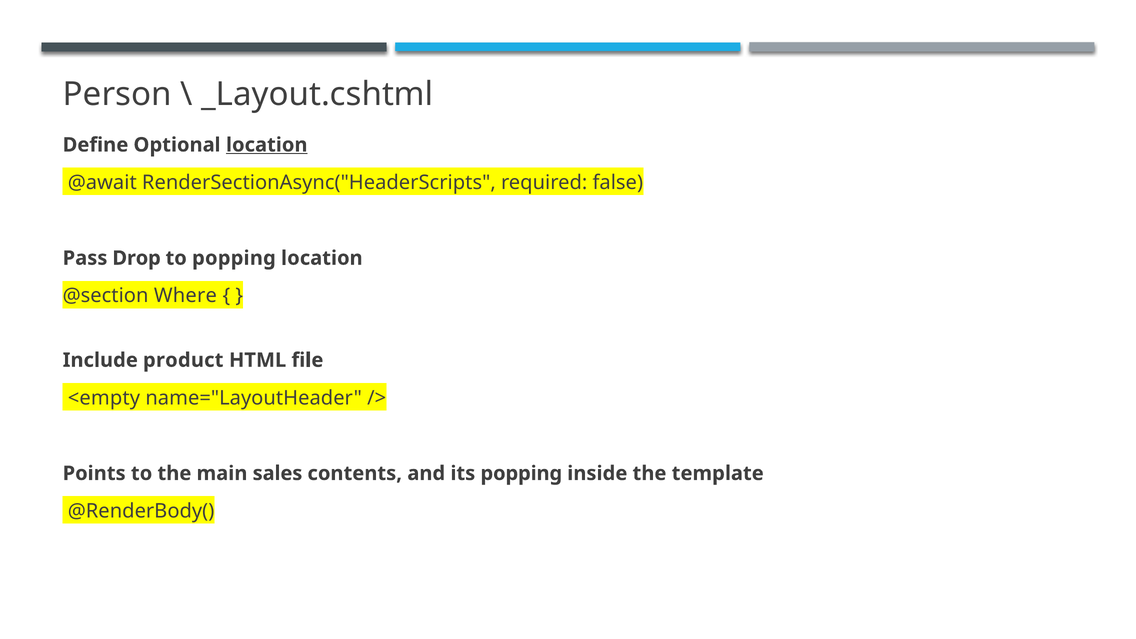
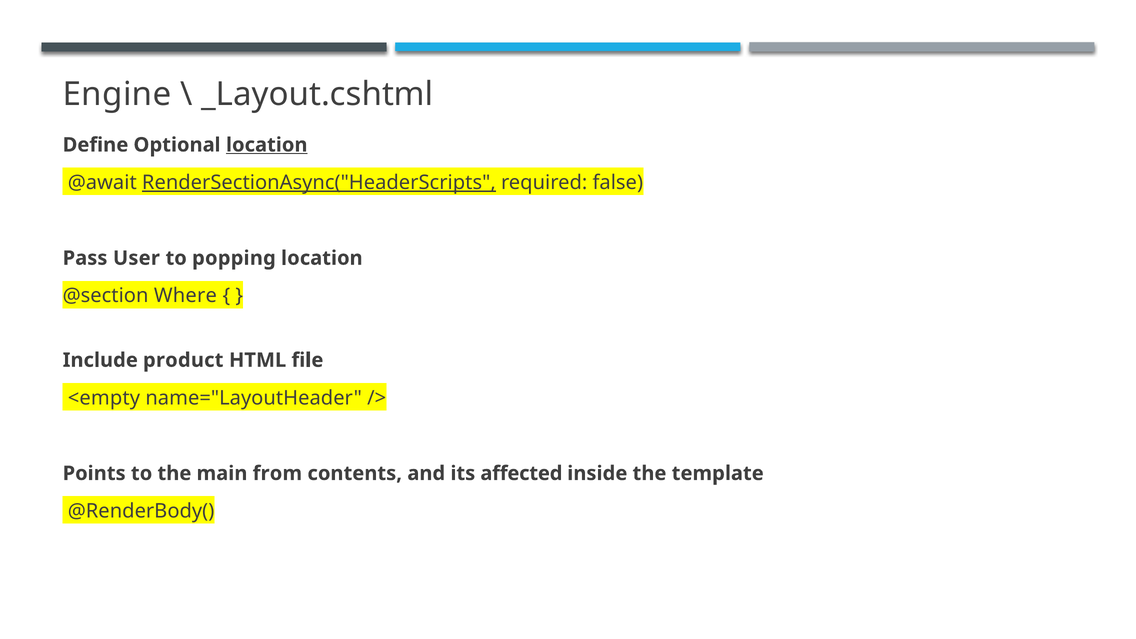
Person: Person -> Engine (117, 94)
RenderSectionAsync("HeaderScripts underline: none -> present (319, 183)
Drop: Drop -> User (136, 258)
sales: sales -> from (277, 473)
its popping: popping -> affected (521, 473)
